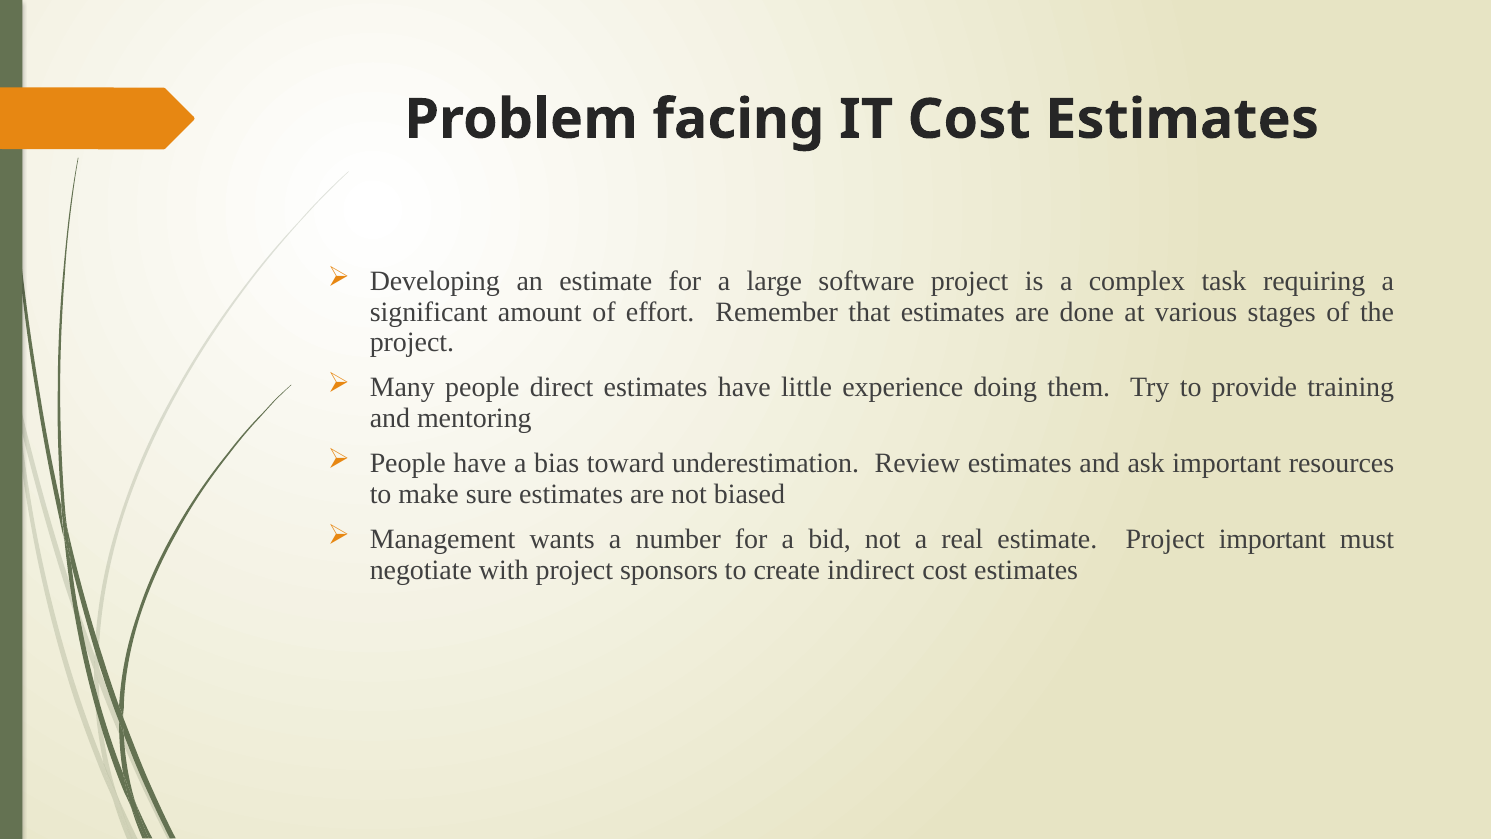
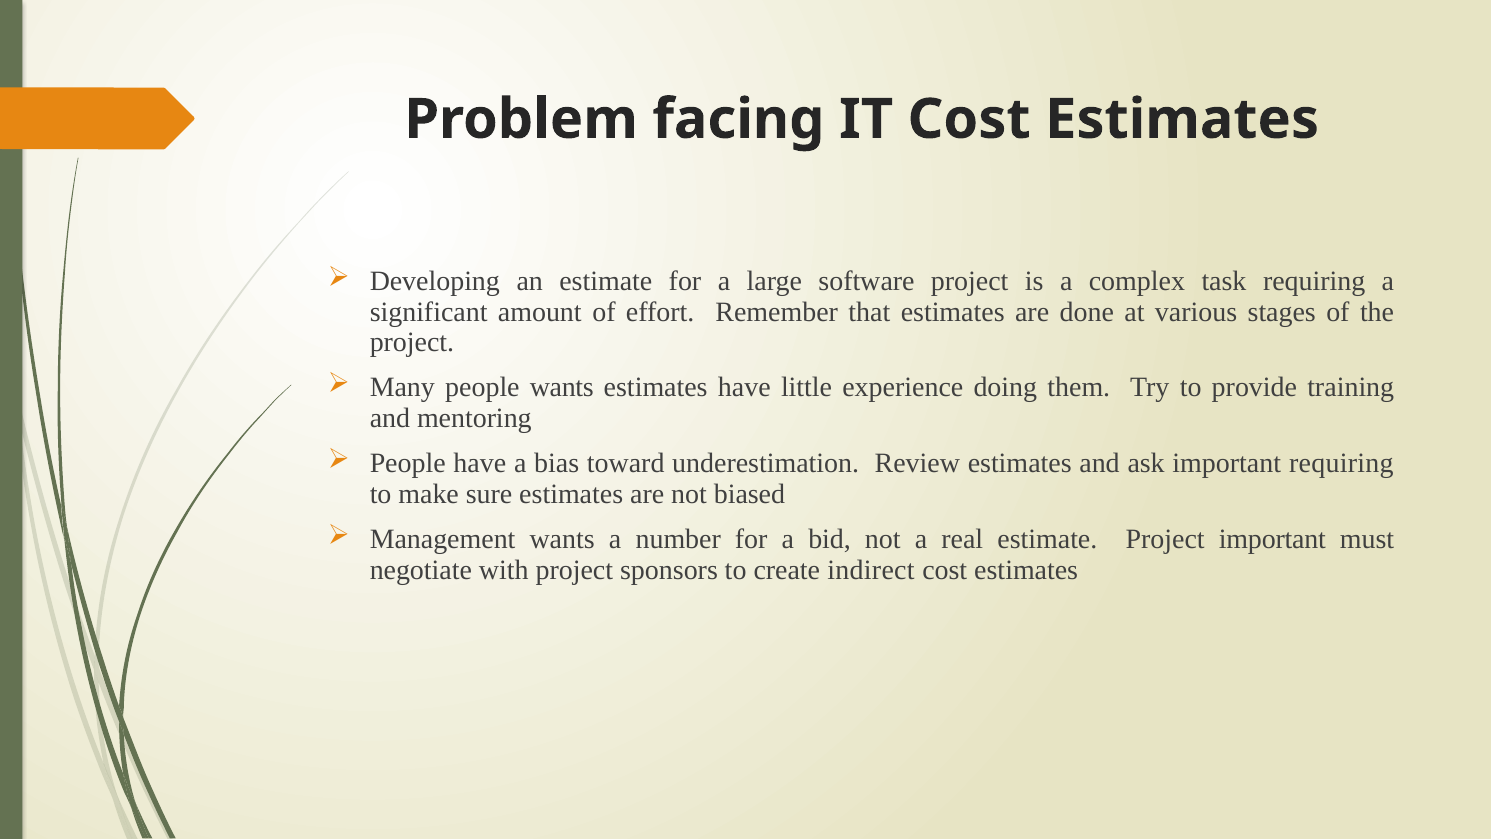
people direct: direct -> wants (562, 388)
important resources: resources -> requiring (1341, 464)
